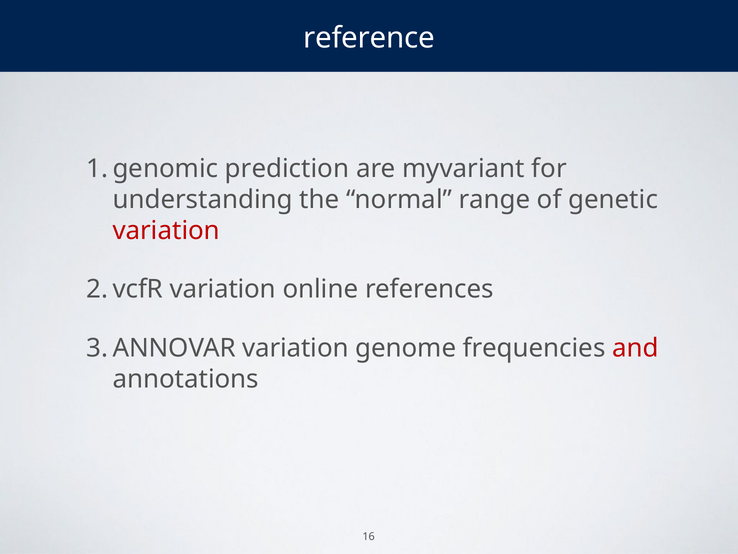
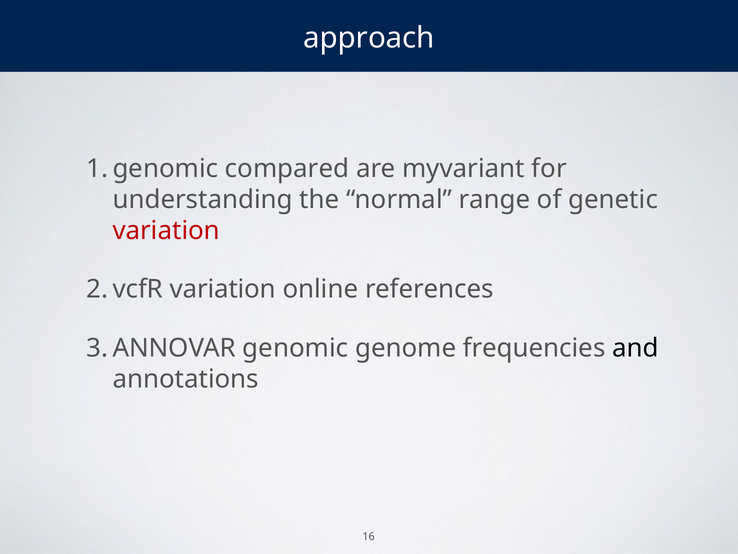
reference: reference -> approach (369, 38)
prediction: prediction -> compared (287, 168)
variation: variation -> genomic (295, 348)
and colour: red -> black (636, 348)
